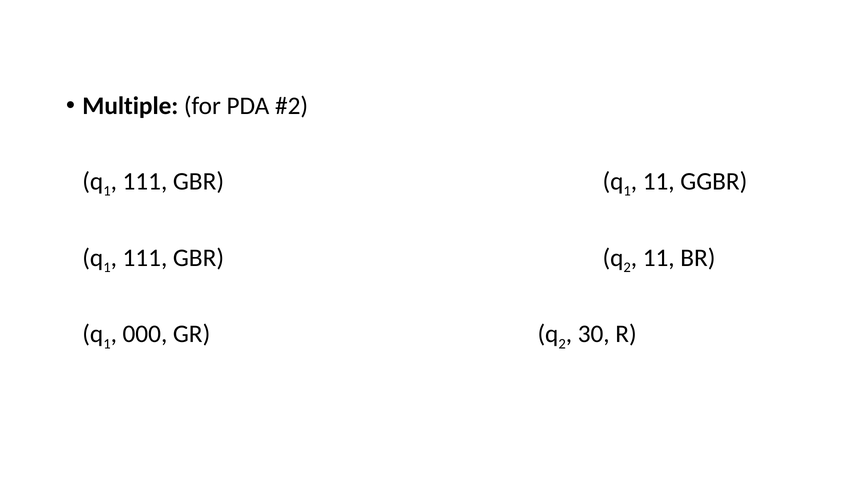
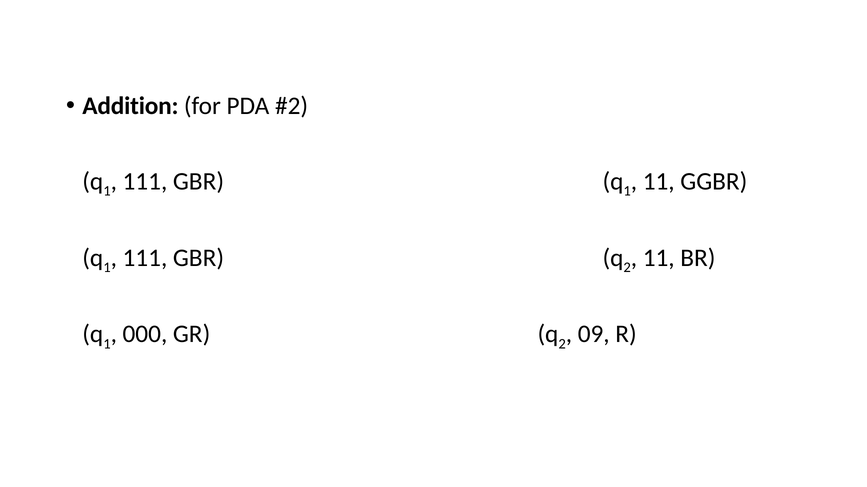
Multiple: Multiple -> Addition (130, 106)
30: 30 -> 09 (594, 335)
